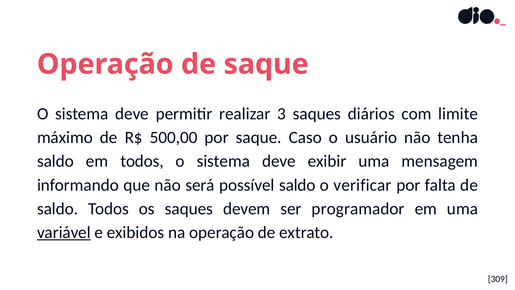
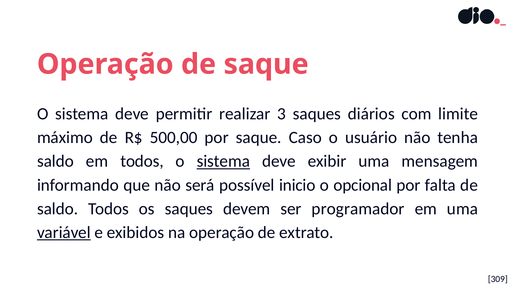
sistema underline: none -> present (223, 161)
possível saldo: saldo -> inicio (297, 185)
verificar: verificar -> opcional (363, 185)
